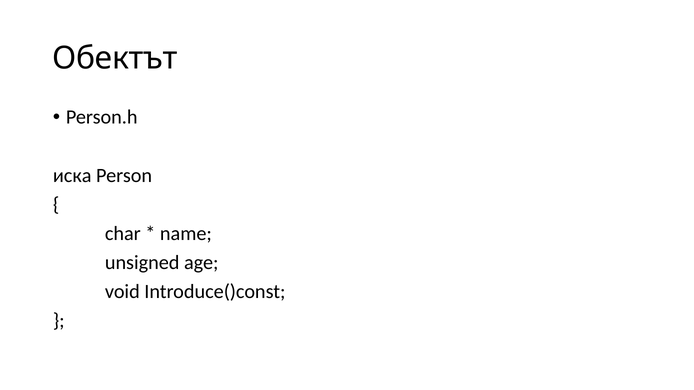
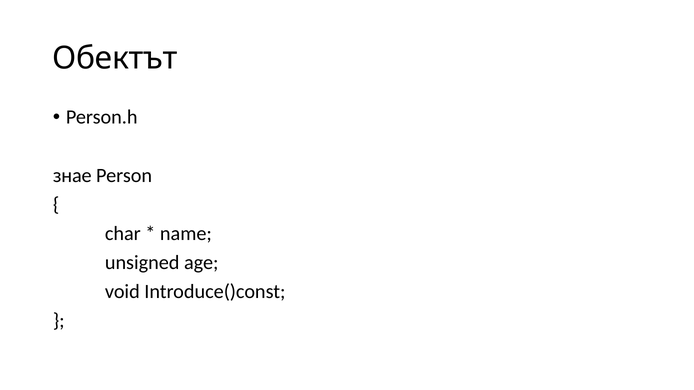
иска: иска -> знае (72, 176)
